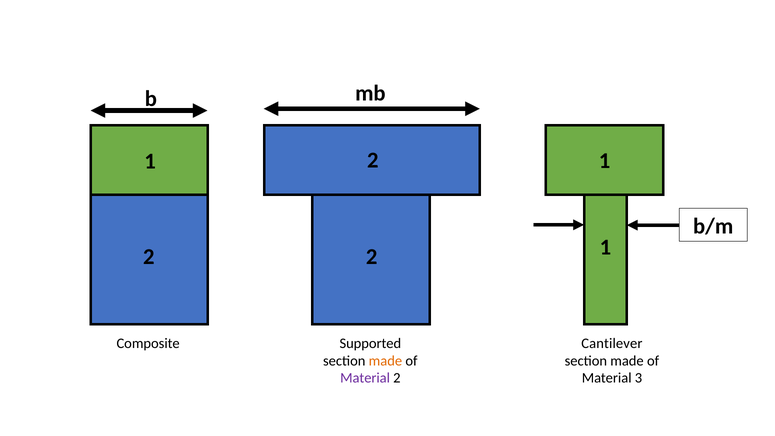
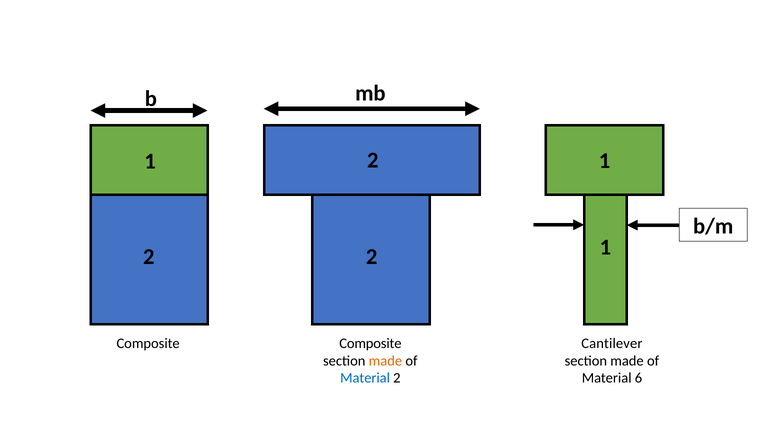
Composite Supported: Supported -> Composite (370, 343)
Material colour: purple -> blue (365, 378)
3: 3 -> 6 (639, 378)
